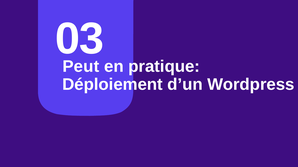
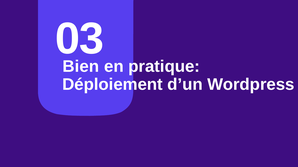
Peut: Peut -> Bien (81, 67)
